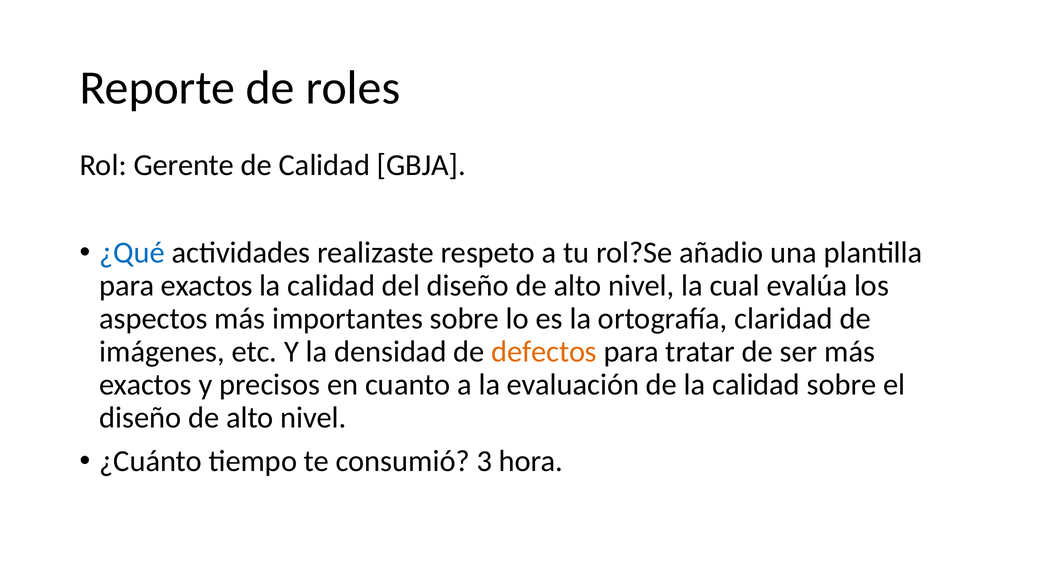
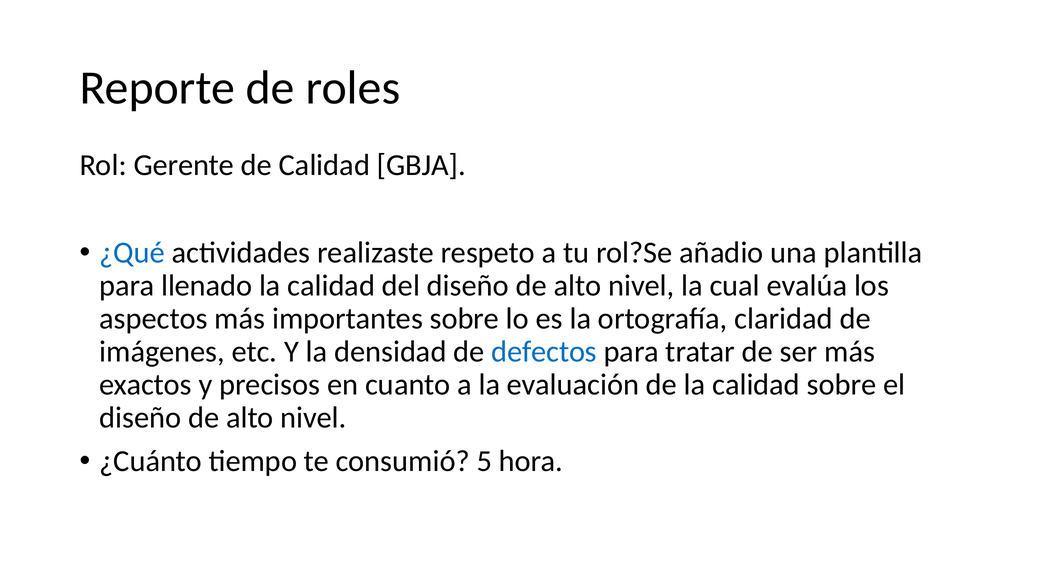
para exactos: exactos -> llenado (207, 286)
defectos colour: orange -> blue (544, 352)
3: 3 -> 5 (484, 461)
